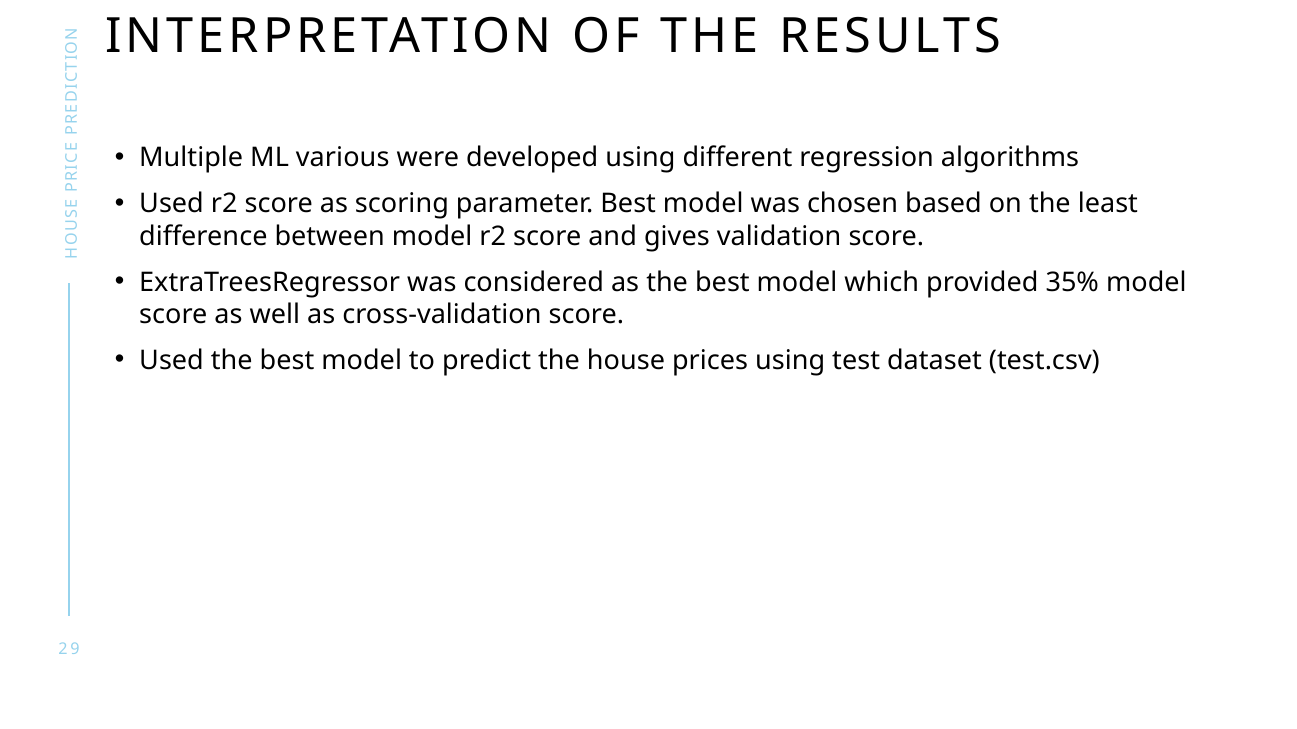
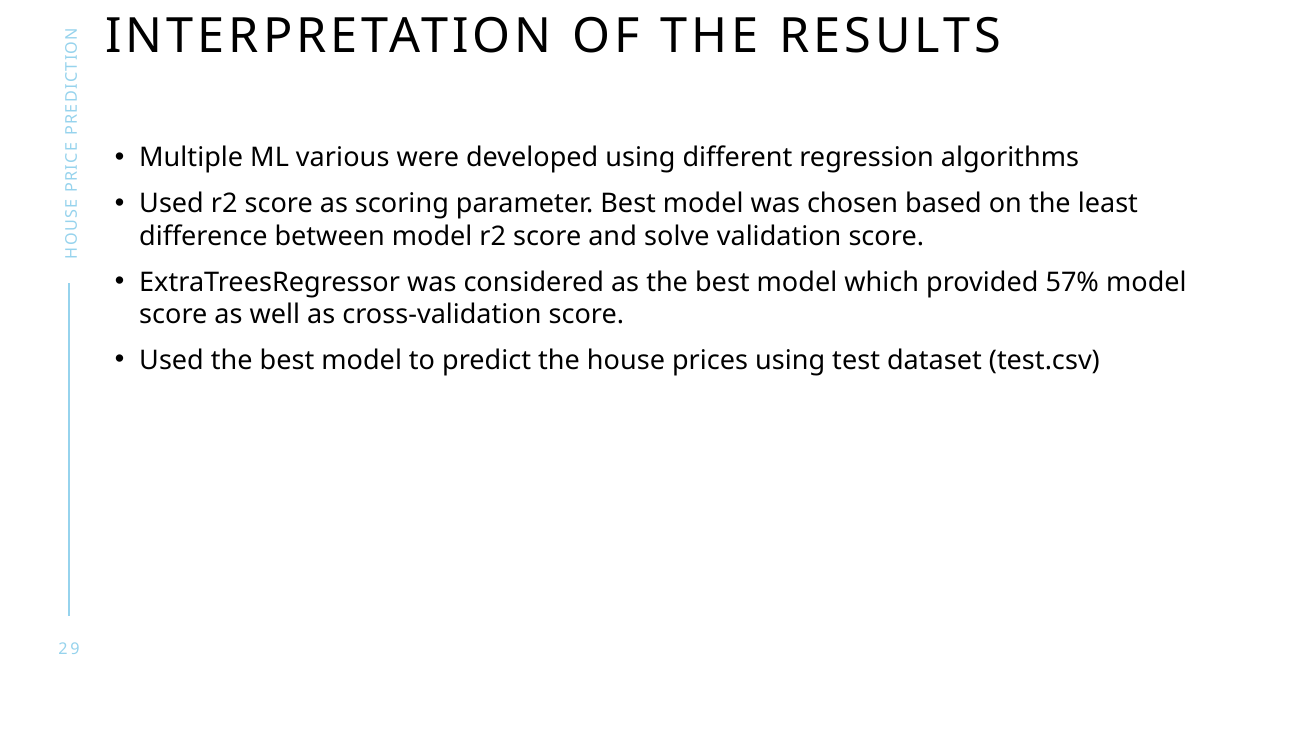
gives: gives -> solve (677, 236)
35%: 35% -> 57% (1072, 282)
